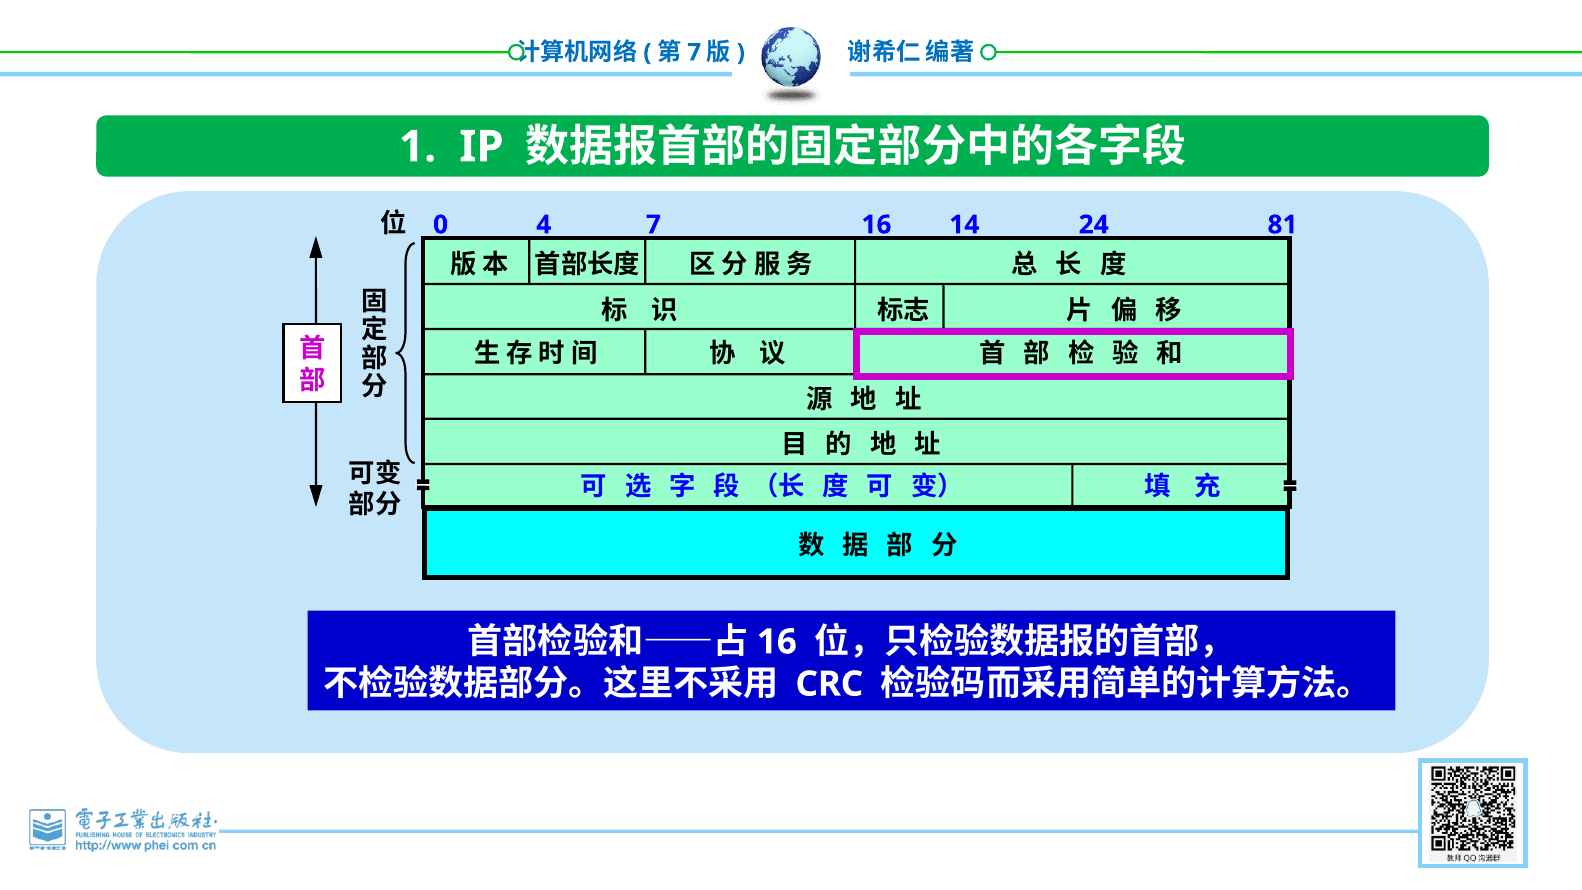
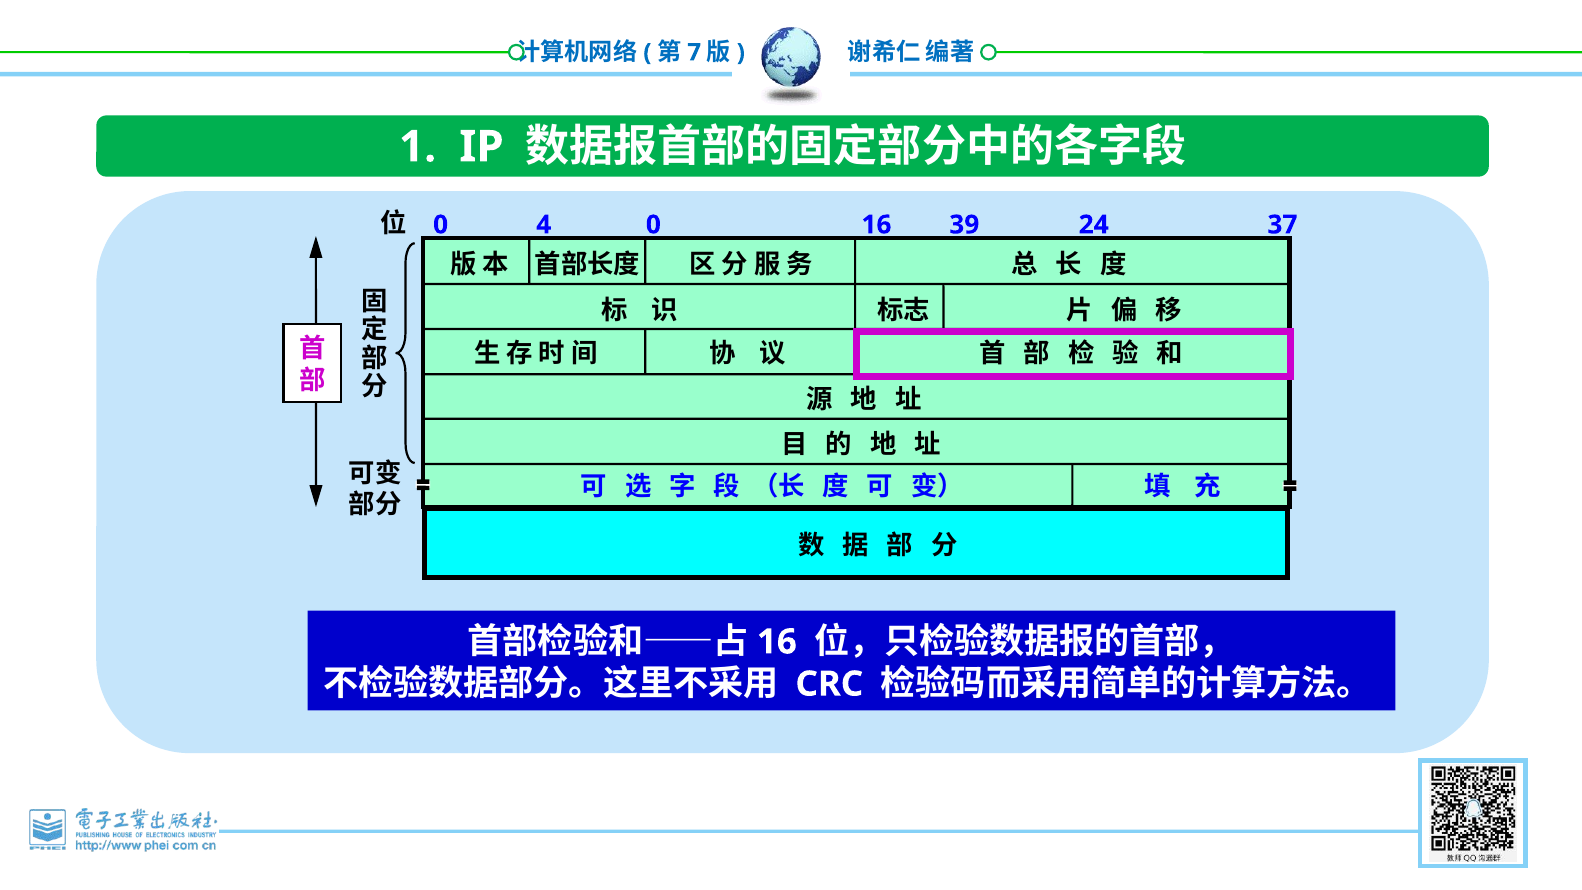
4 7: 7 -> 0 (653, 225)
14: 14 -> 39 (964, 225)
81: 81 -> 37 (1283, 225)
